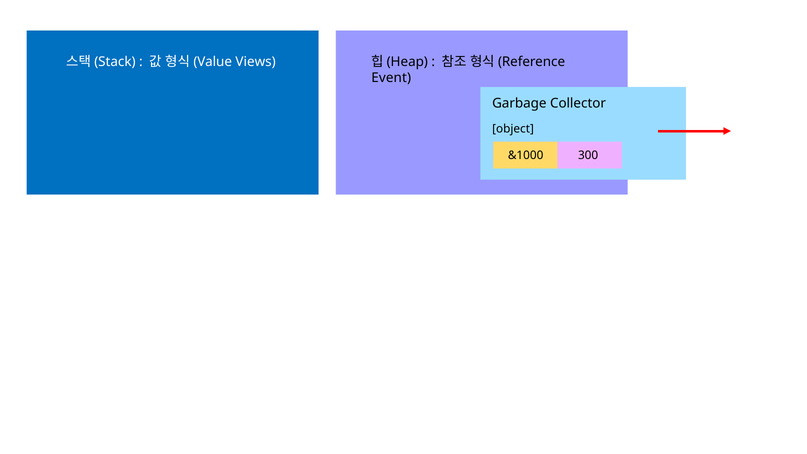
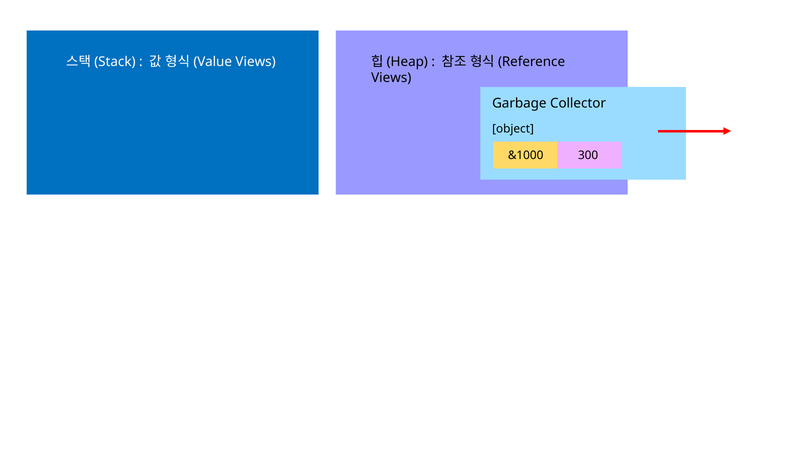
Event: Event -> Views (391, 78)
